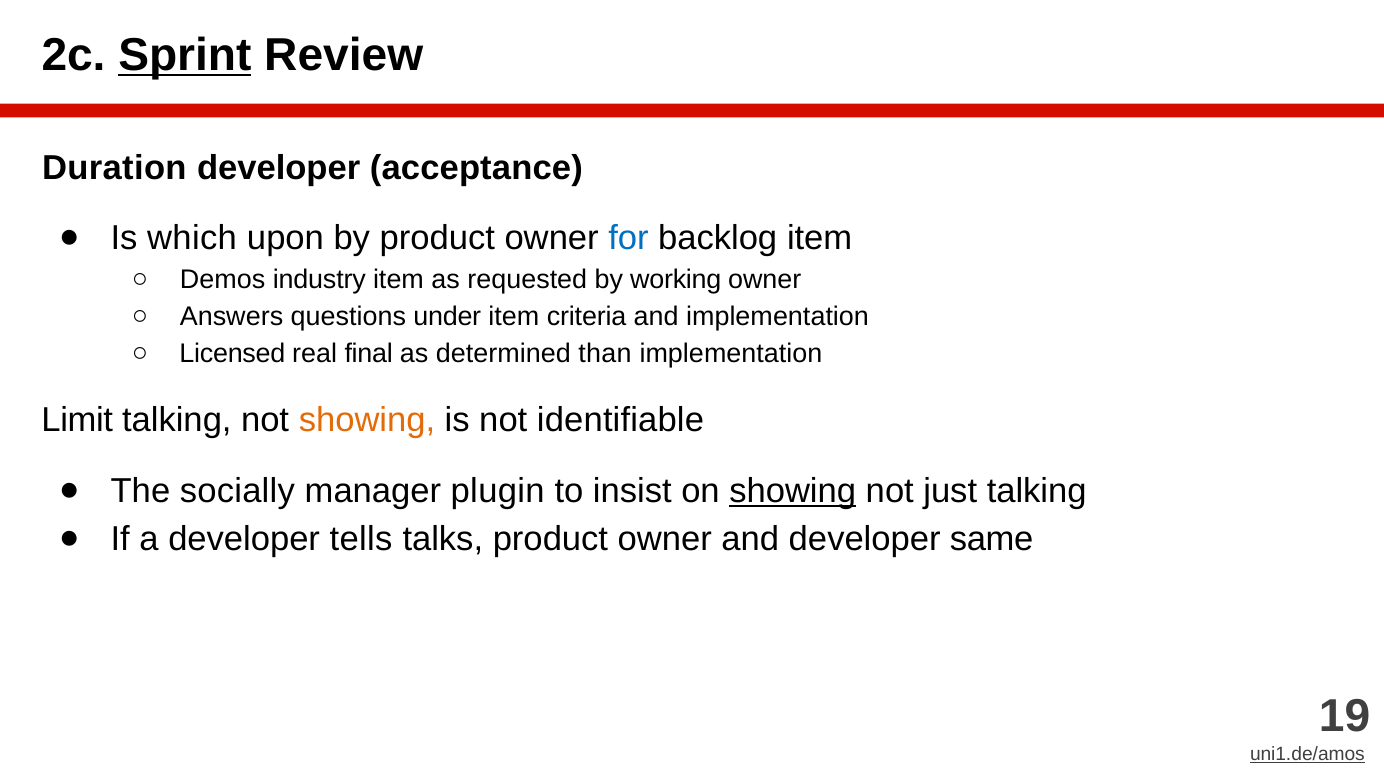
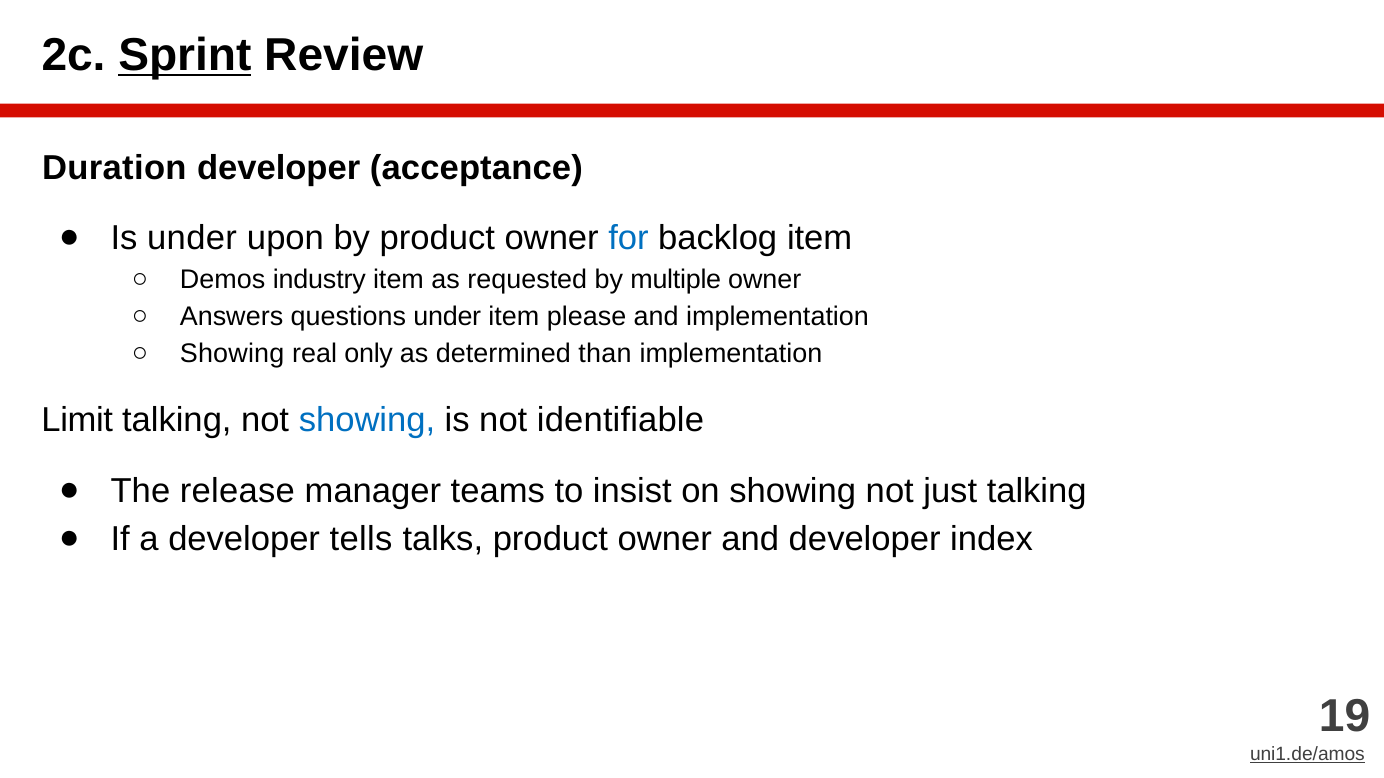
Is which: which -> under (192, 239)
working: working -> multiple (676, 280)
criteria: criteria -> please (587, 317)
Licensed: Licensed -> Showing (232, 354)
final: final -> only (369, 354)
showing colour: orange -> blue (367, 421)
socially: socially -> release (237, 491)
plugin: plugin -> teams (498, 491)
showing underline: present -> none (793, 491)
same: same -> index (991, 539)
